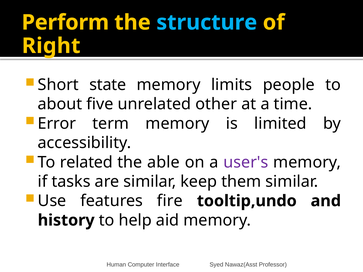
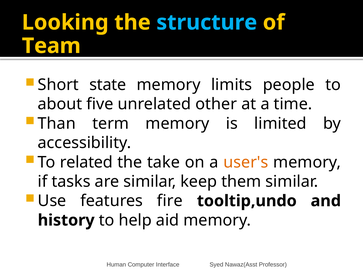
Perform: Perform -> Looking (65, 22)
Right: Right -> Team (51, 46)
Error: Error -> Than (57, 124)
able: able -> take (163, 162)
user's colour: purple -> orange (246, 162)
